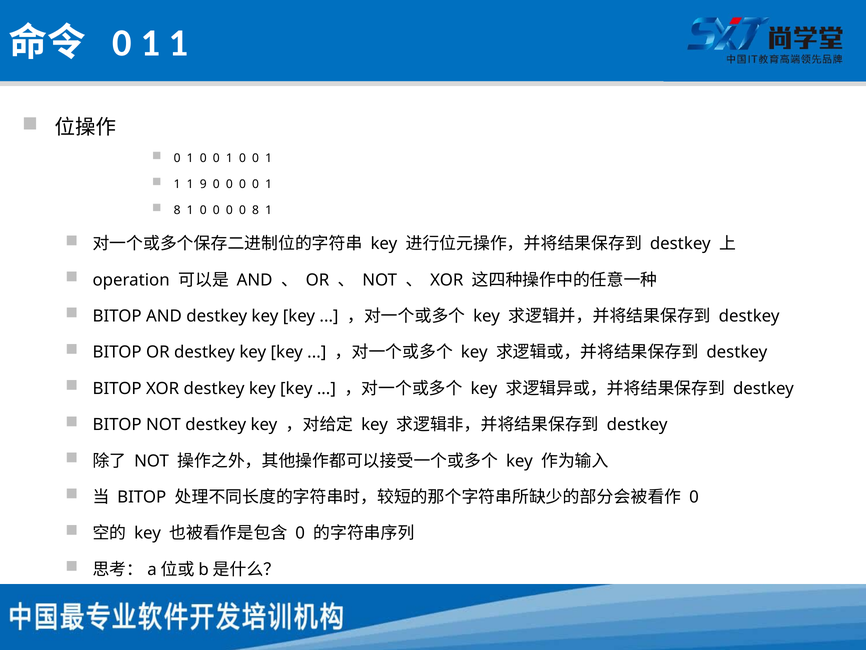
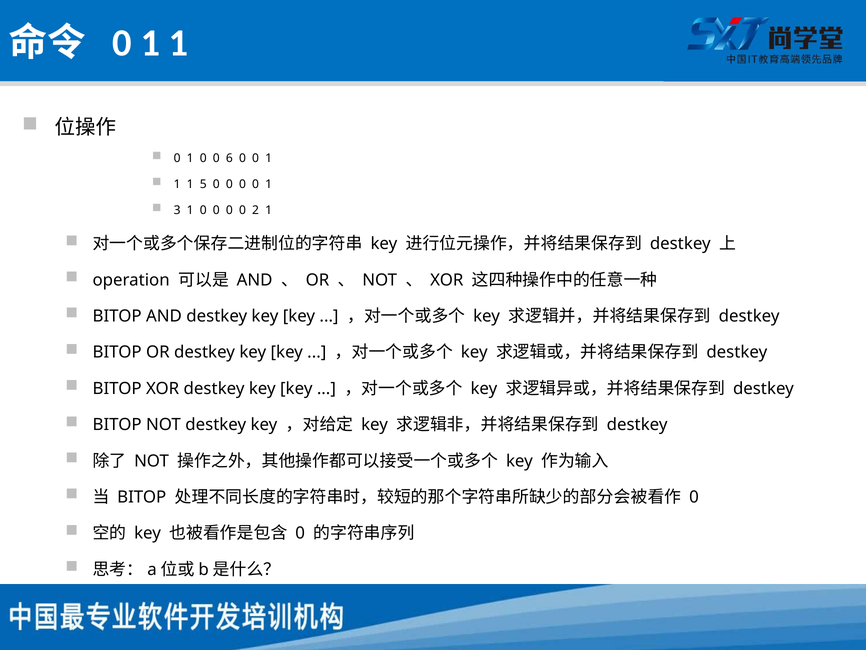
1: 1 -> 6 (229, 158)
9: 9 -> 5 (203, 184)
8: 8 -> 3 (177, 210)
0 8: 8 -> 2 (255, 210)
